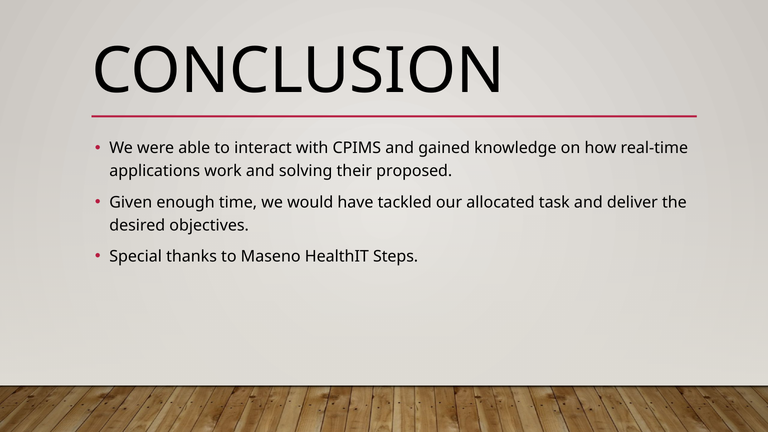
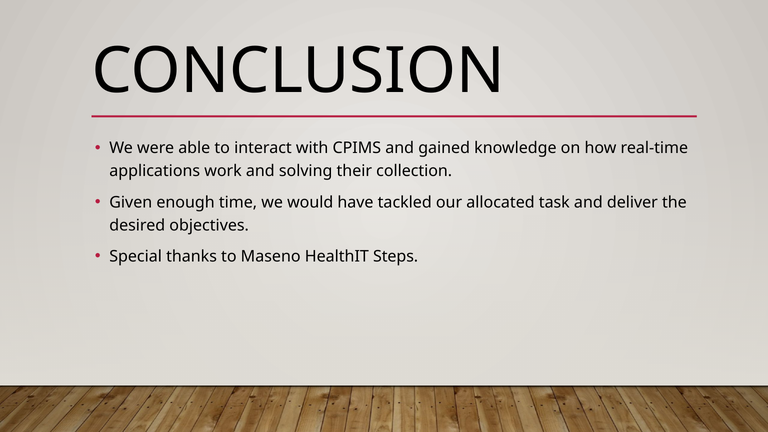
proposed: proposed -> collection (414, 171)
